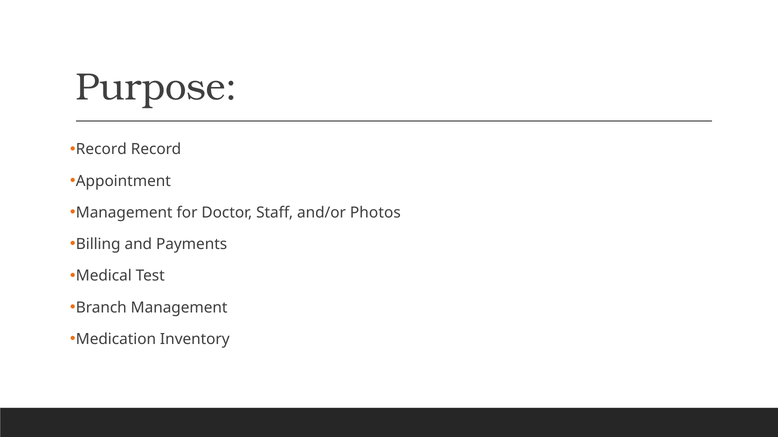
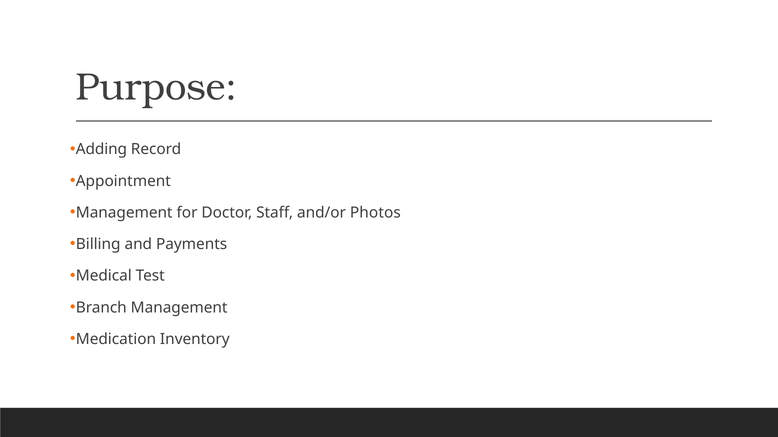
Record: Record -> Adding (101, 150)
